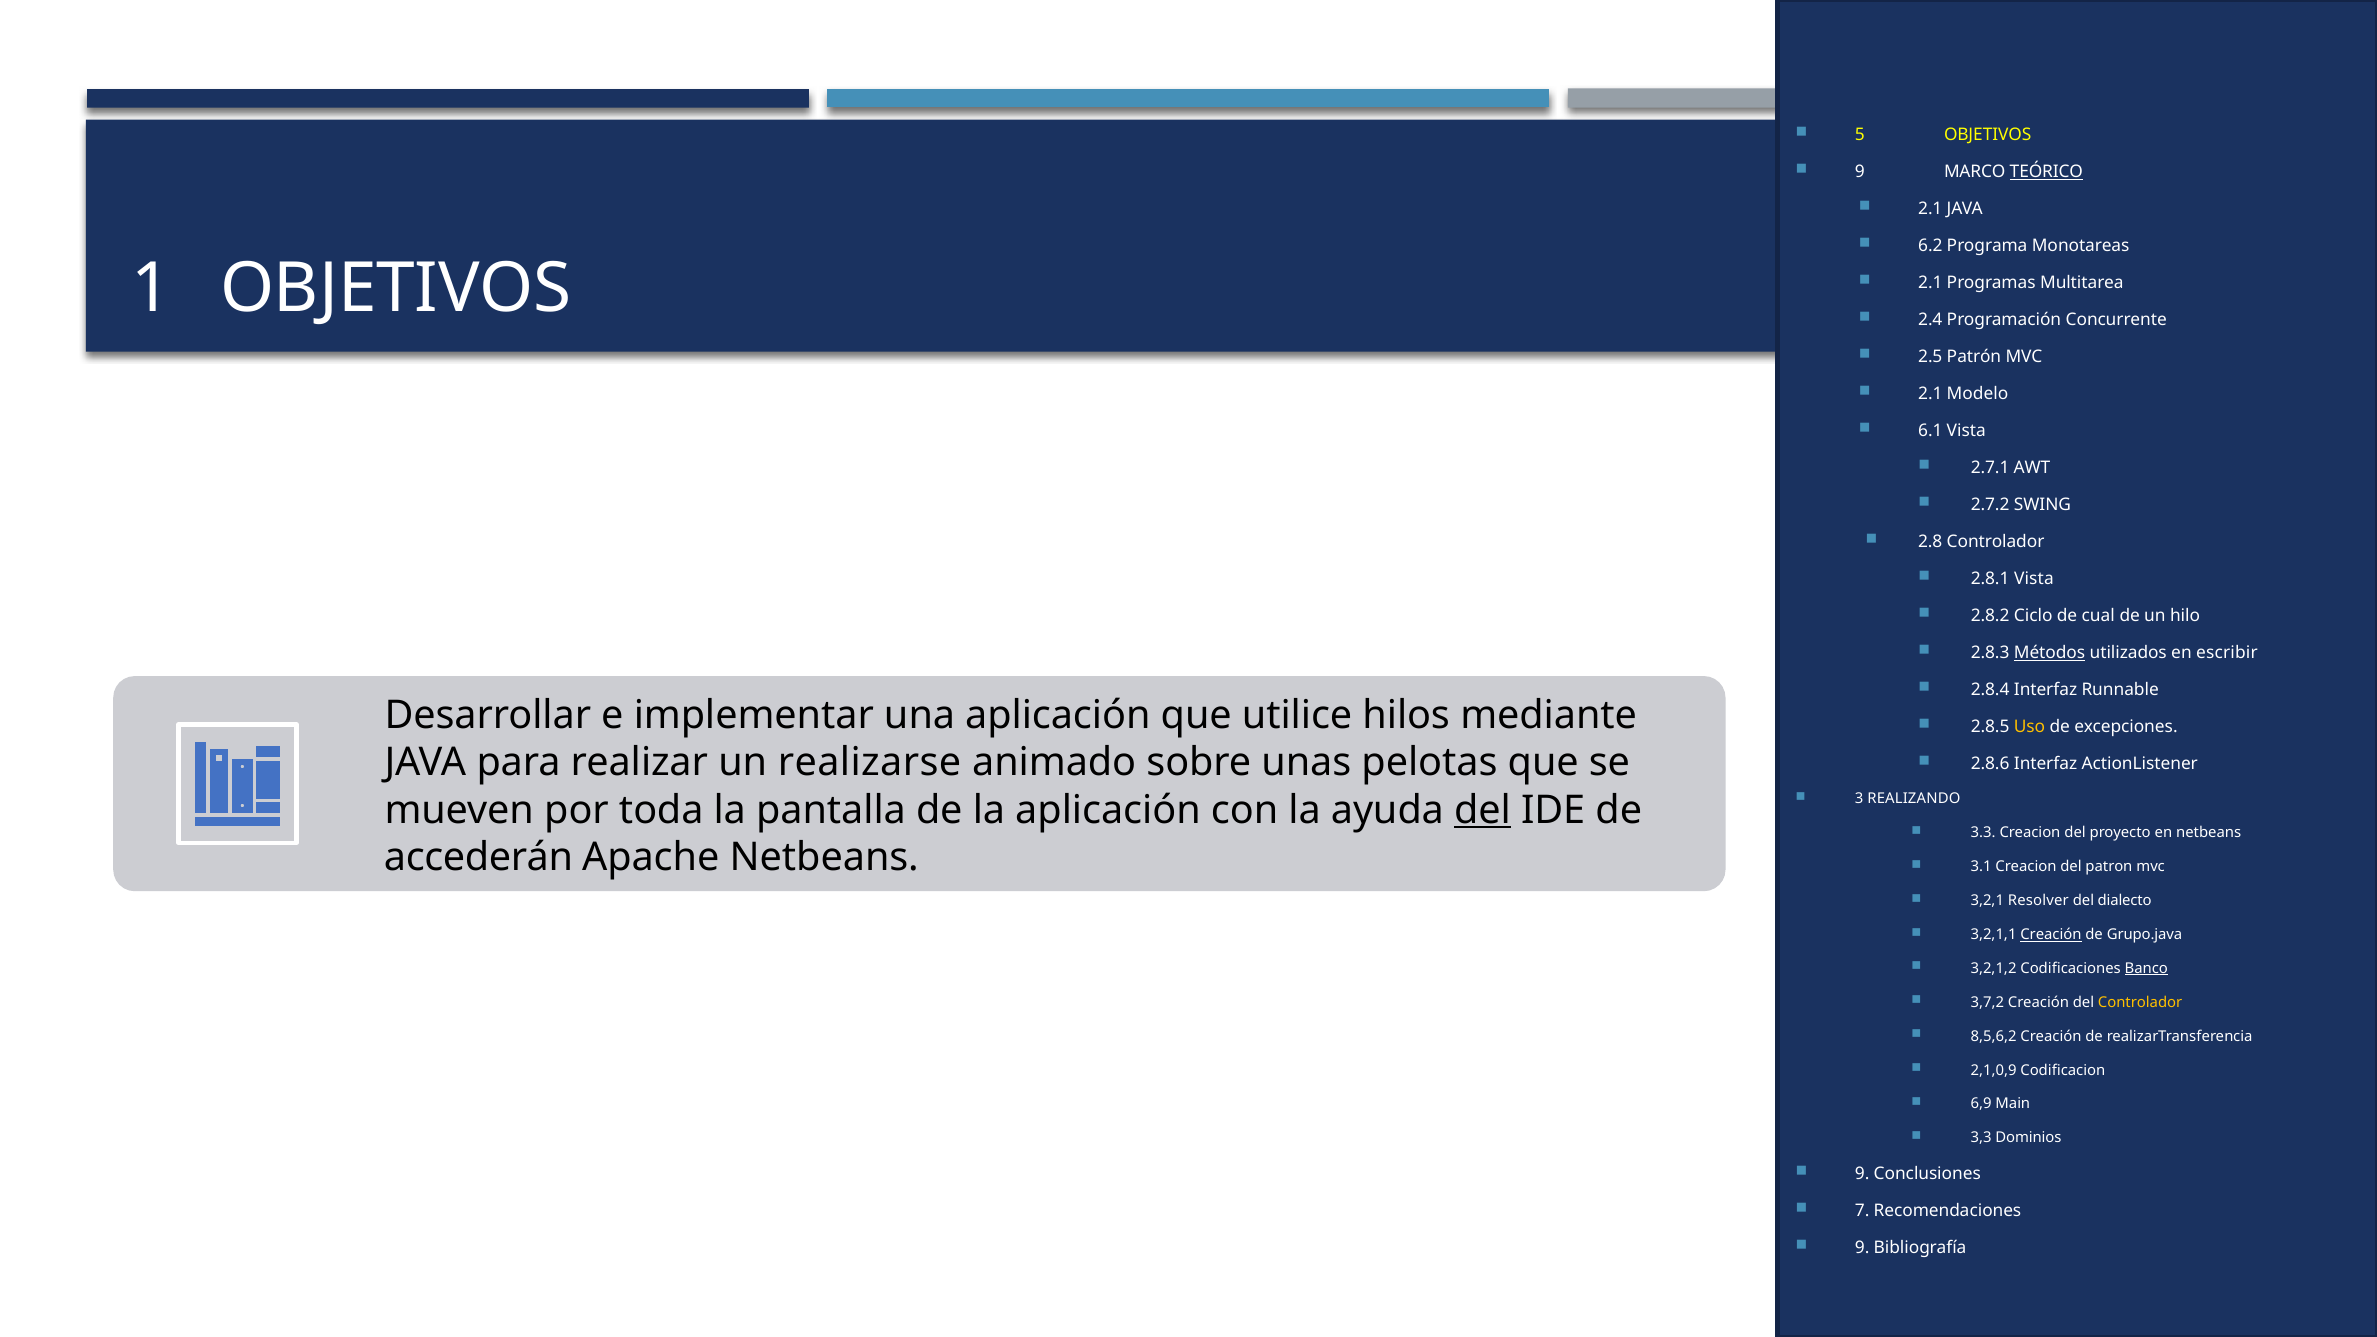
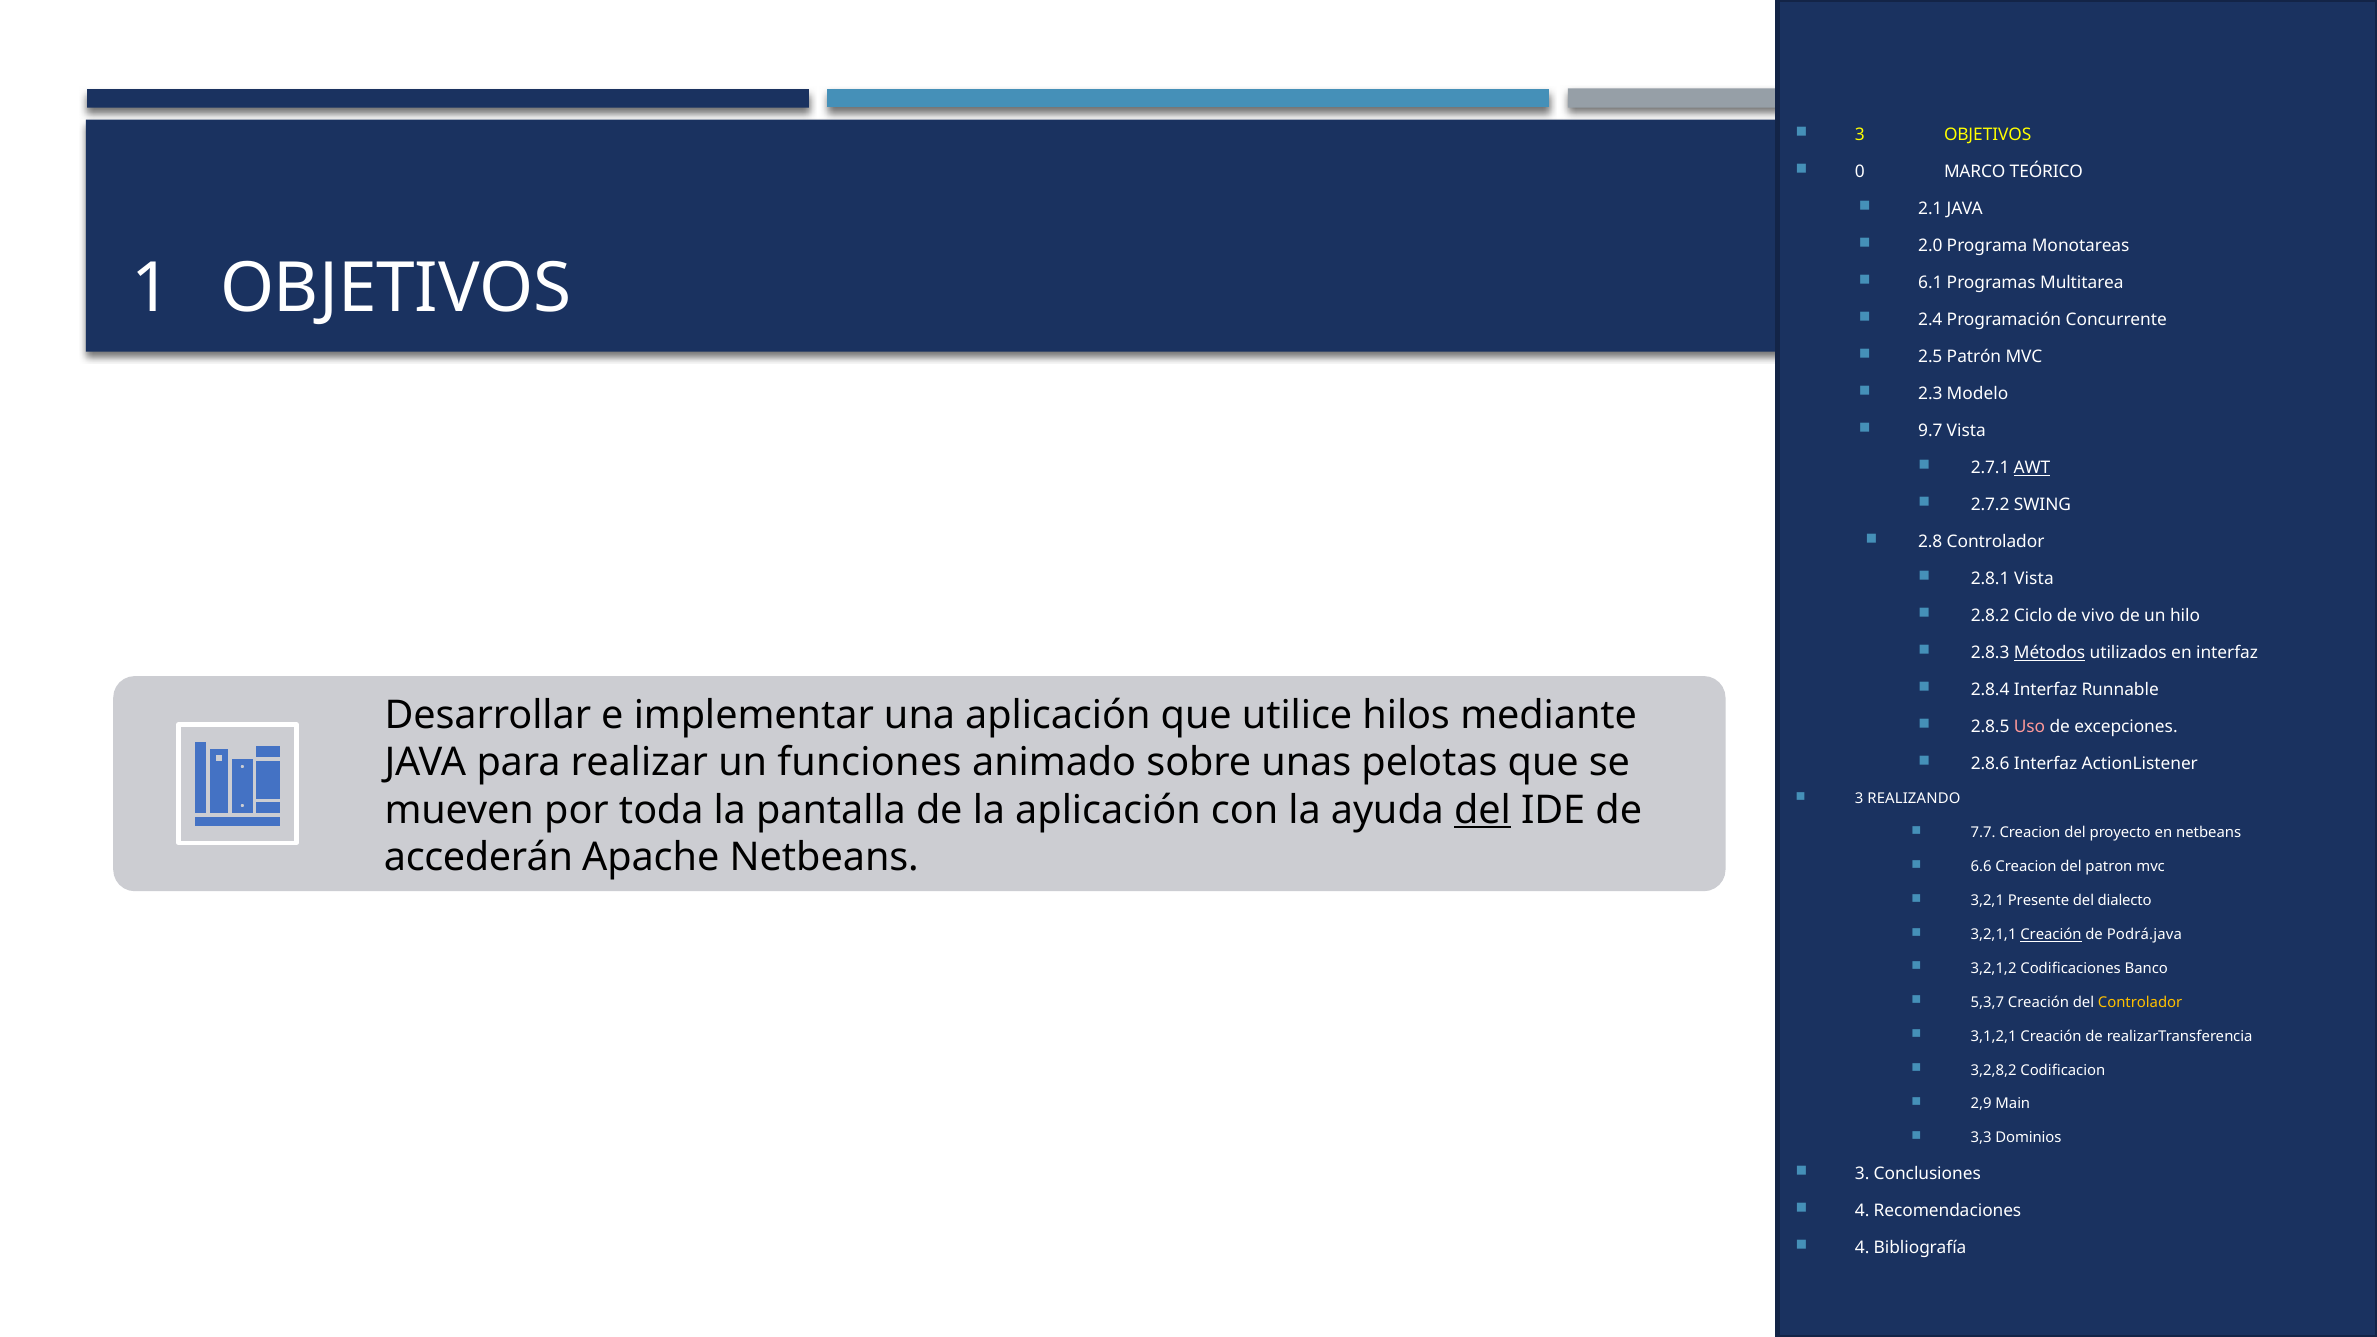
5: 5 -> 3 (1860, 135)
9: 9 -> 0 (1860, 172)
TEÓRICO underline: present -> none (2046, 172)
6.2: 6.2 -> 2.0 (1930, 246)
2.1: 2.1 -> 6.1 (1930, 283)
2.1: 2.1 -> 2.3 (1930, 394)
6.1: 6.1 -> 9.7 (1930, 431)
AWT underline: none -> present (2032, 468)
cual: cual -> vivo (2098, 616)
en escribir: escribir -> interfaz (2227, 653)
Uso colour: yellow -> pink (2030, 727)
realizarse: realizarse -> funciones (870, 763)
3.3: 3.3 -> 7.7 (1983, 833)
3.1: 3.1 -> 6.6 (1981, 867)
Resolver: Resolver -> Presente (2038, 901)
Grupo.java: Grupo.java -> Podrá.java (2144, 935)
Banco underline: present -> none (2146, 969)
3,7,2: 3,7,2 -> 5,3,7 (1987, 1002)
8,5,6,2: 8,5,6,2 -> 3,1,2,1 (1994, 1036)
2,1,0,9: 2,1,0,9 -> 3,2,8,2 (1994, 1070)
6,9: 6,9 -> 2,9 (1981, 1104)
9: 9 -> 3 (1862, 1174)
7: 7 -> 4 (1862, 1211)
9: 9 -> 4 (1862, 1248)
